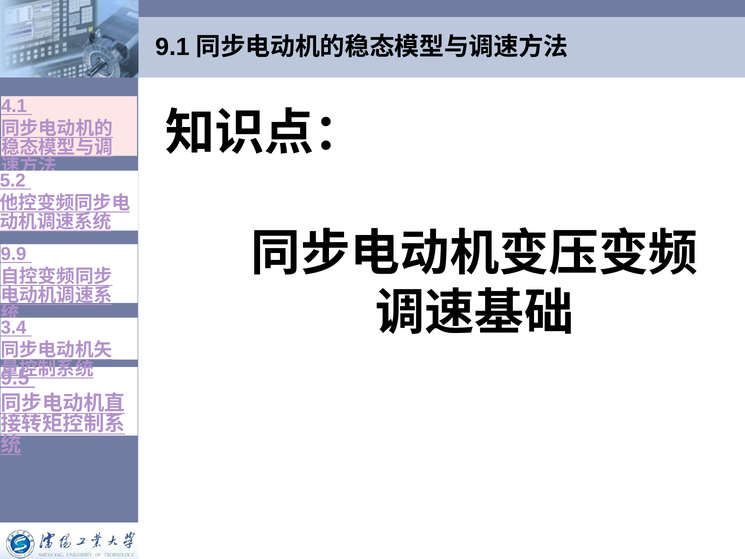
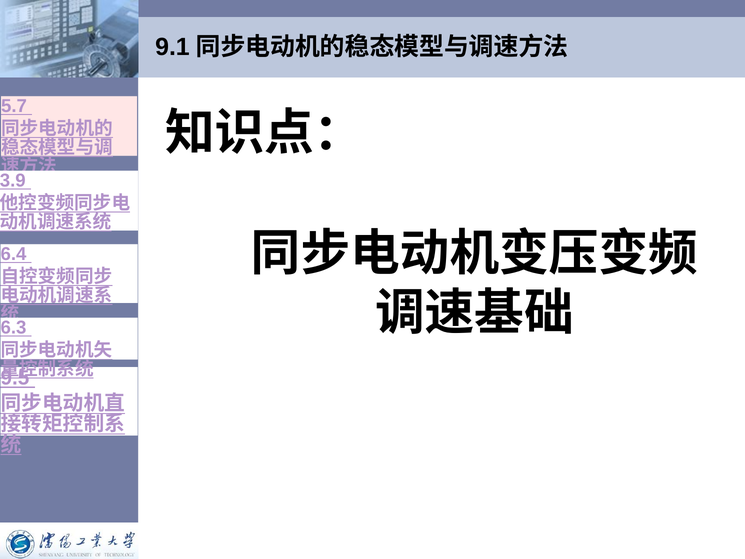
4.1: 4.1 -> 5.7 (14, 106)
5.2: 5.2 -> 3.9 (13, 181)
9.9: 9.9 -> 6.4 (14, 254)
3.4: 3.4 -> 6.3 (14, 327)
